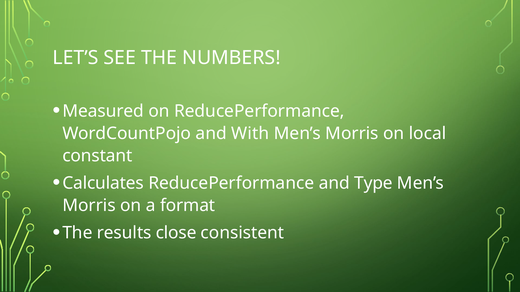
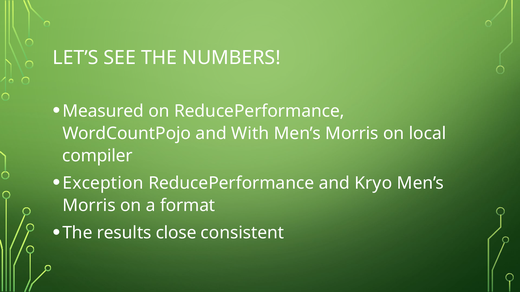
constant: constant -> compiler (97, 156)
Calculates: Calculates -> Exception (103, 183)
Type: Type -> Kryo (373, 183)
